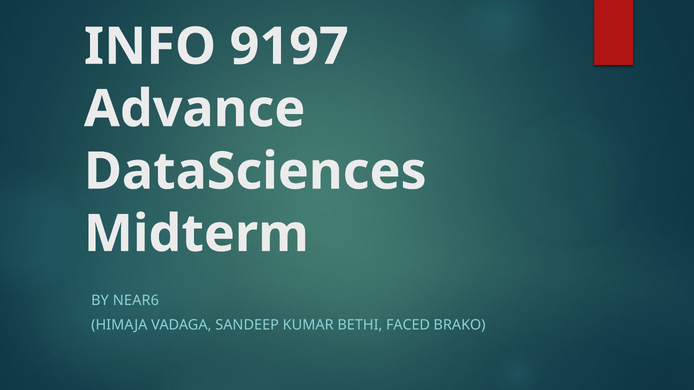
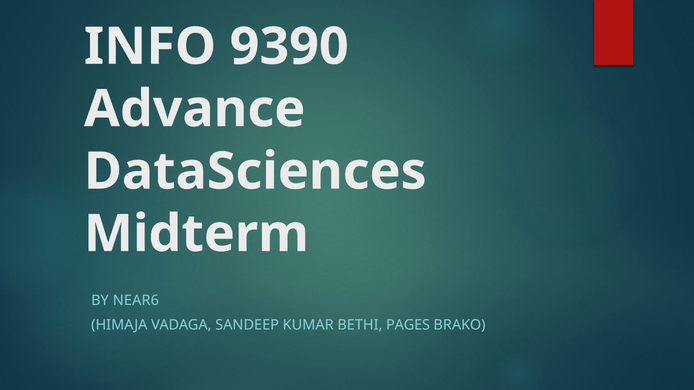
9197: 9197 -> 9390 (289, 47)
FACED: FACED -> PAGES (408, 325)
